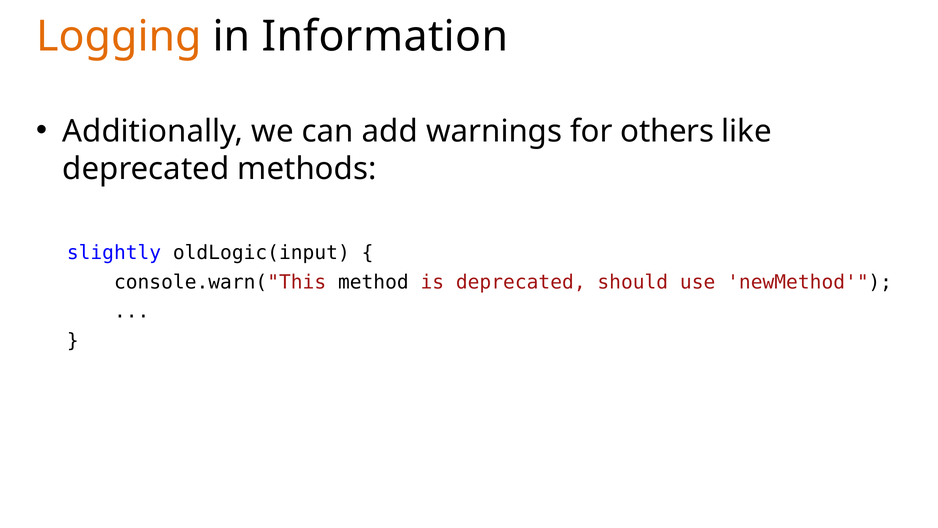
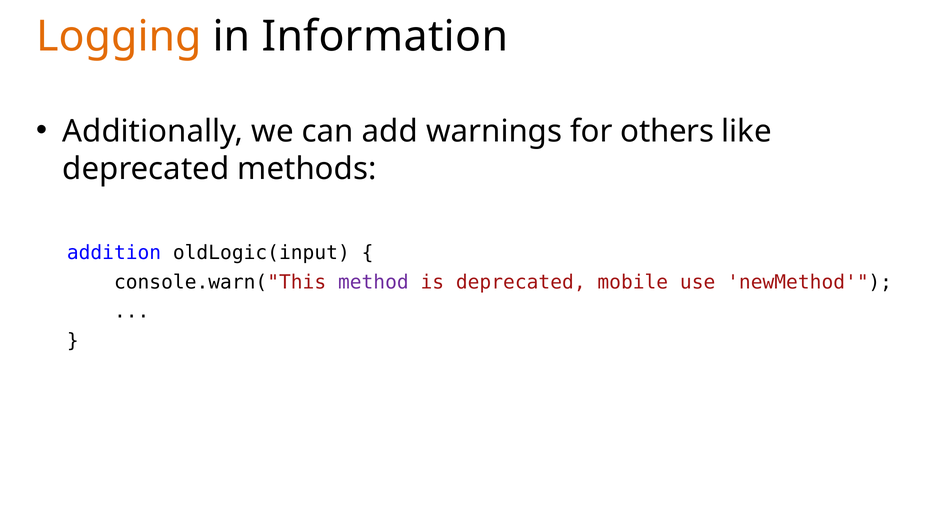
slightly: slightly -> addition (114, 253)
method colour: black -> purple (373, 282)
should: should -> mobile (633, 282)
